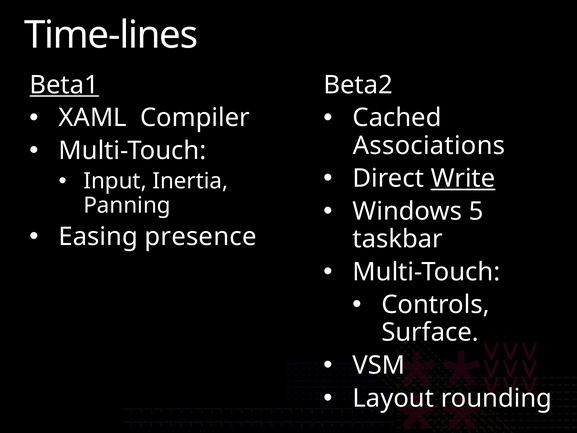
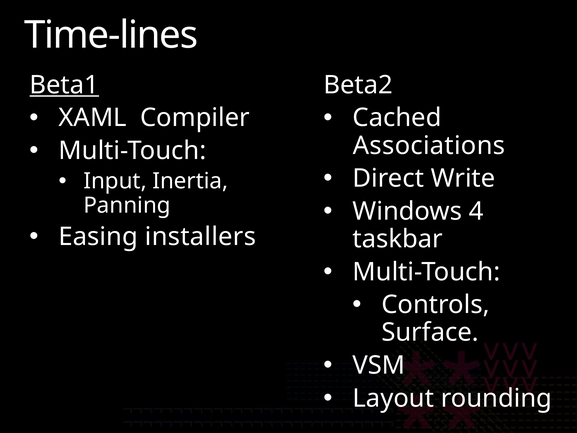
Write underline: present -> none (463, 178)
5: 5 -> 4 (476, 211)
presence: presence -> installers (200, 236)
